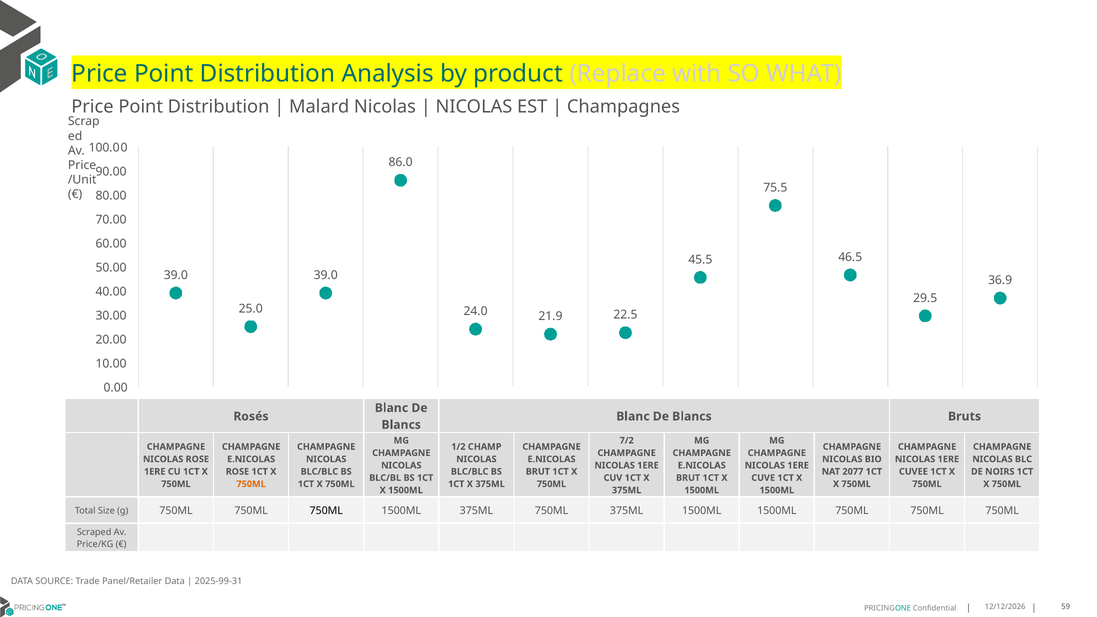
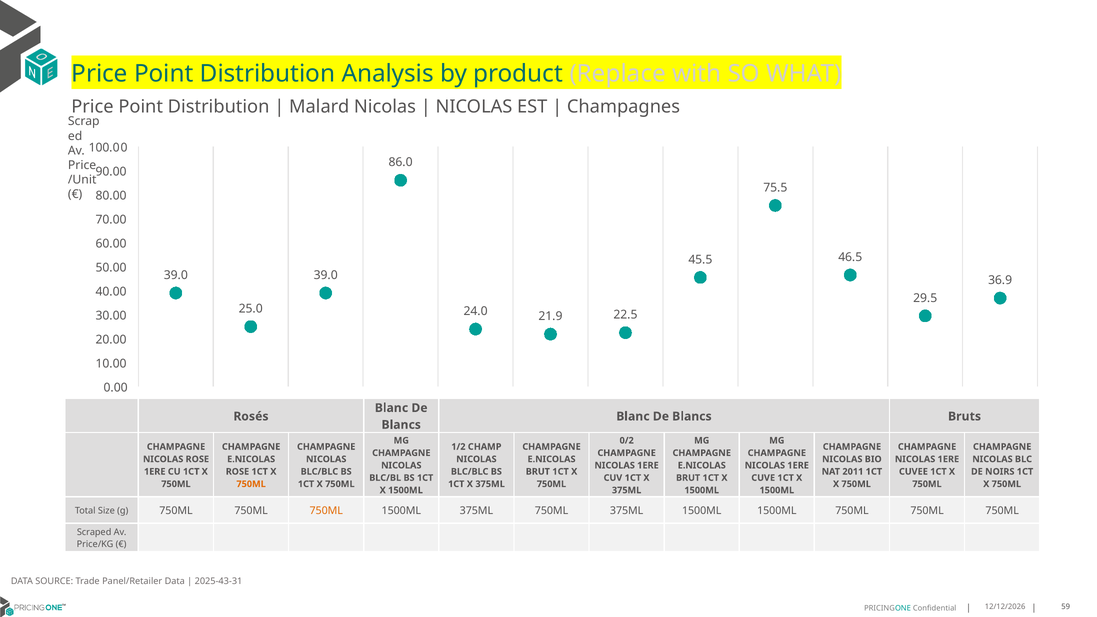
7/2: 7/2 -> 0/2 (627, 441)
2077: 2077 -> 2011 (853, 472)
750ML colour: black -> orange (326, 511)
2025-99-31: 2025-99-31 -> 2025-43-31 (219, 581)
